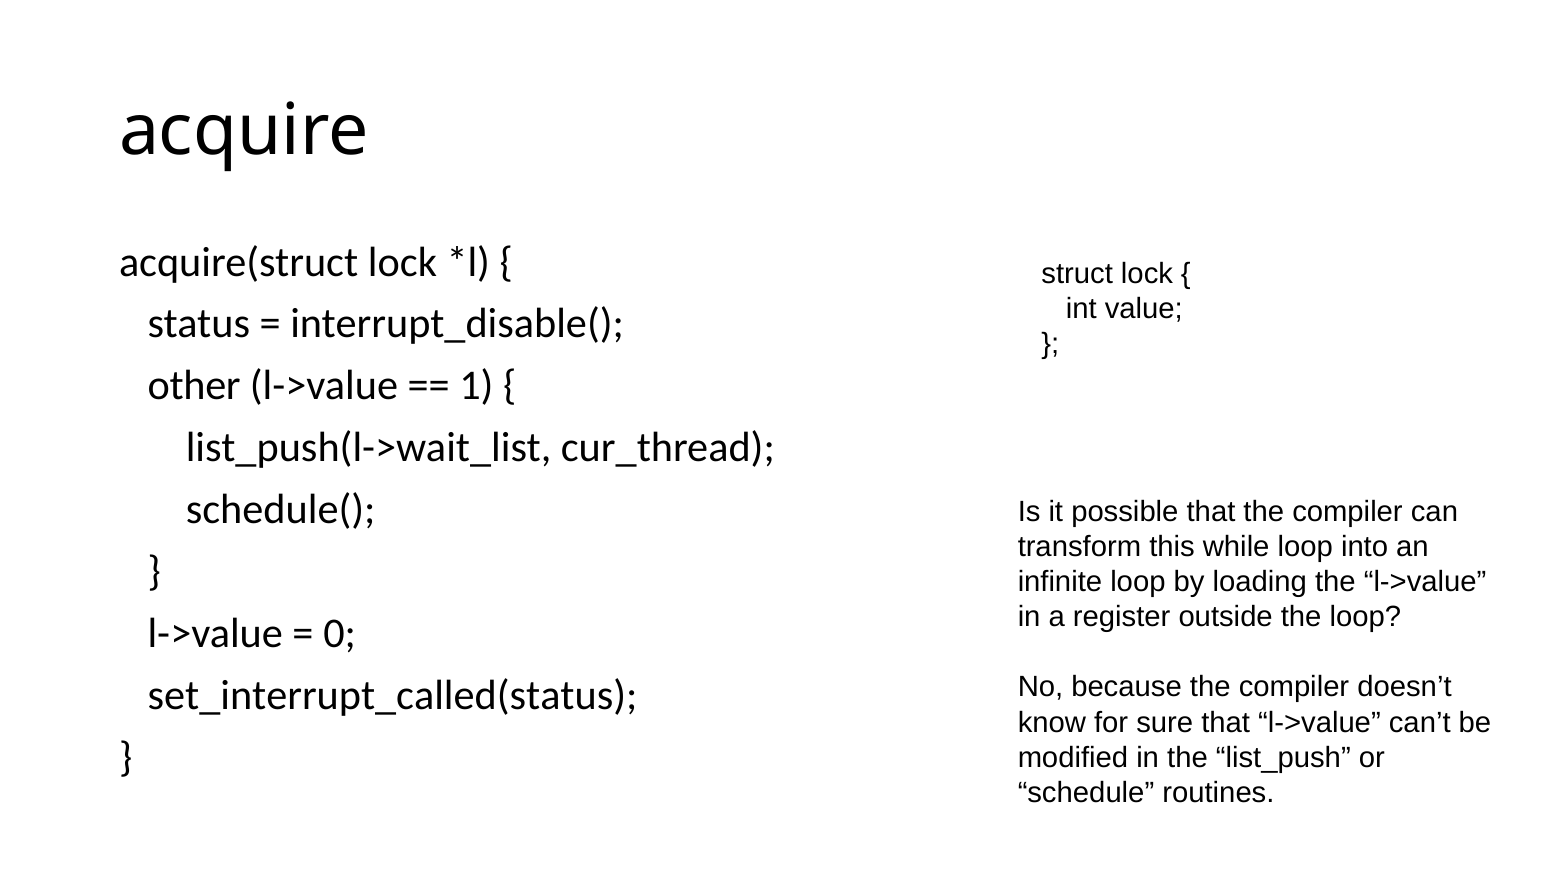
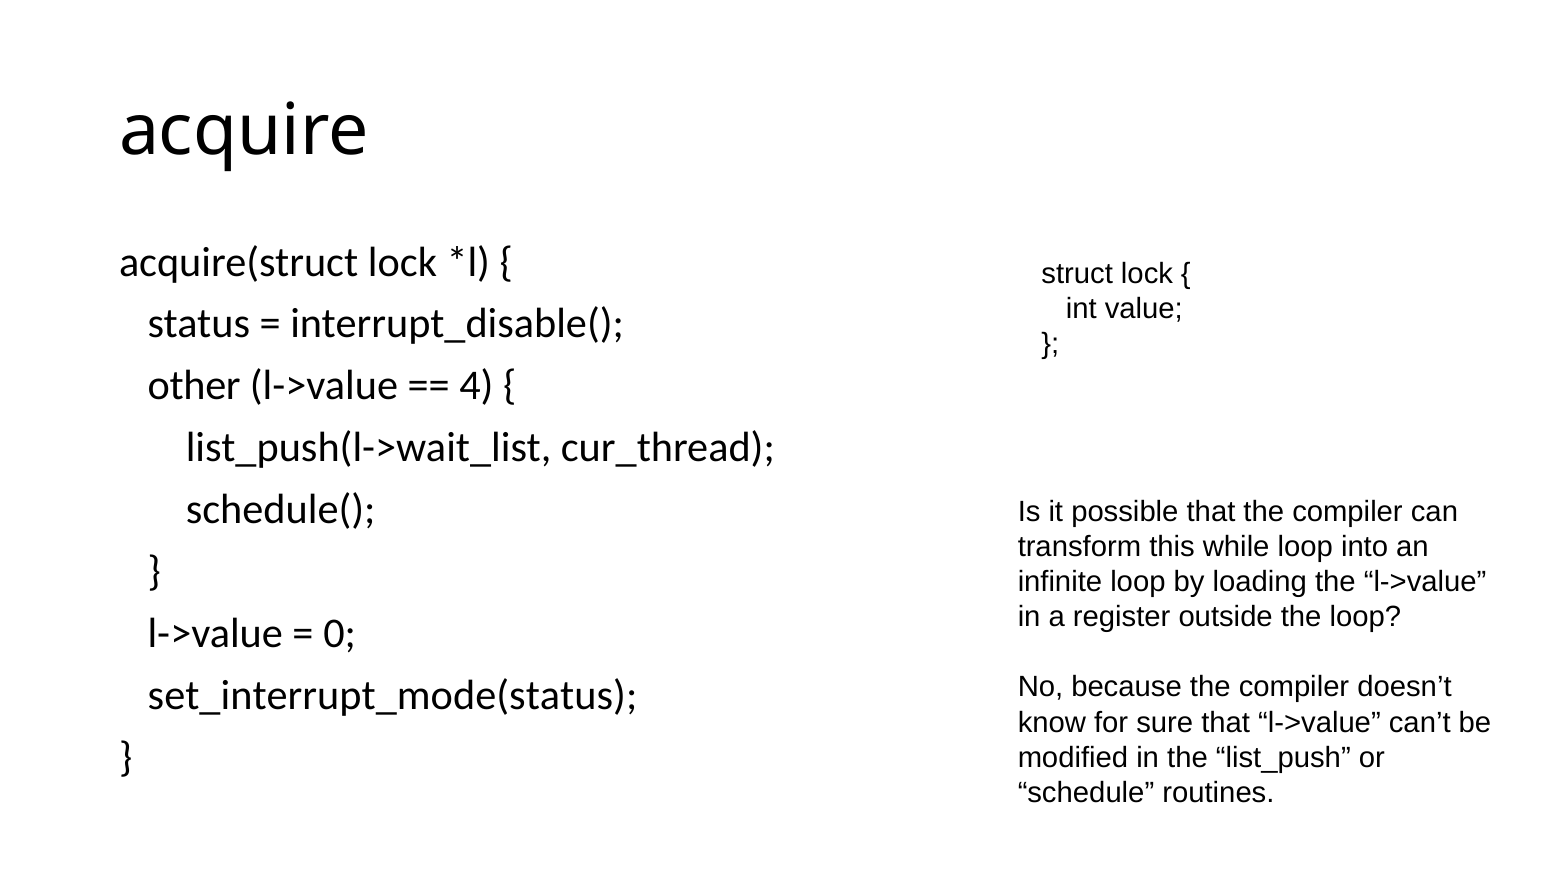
1: 1 -> 4 (476, 386)
set_interrupt_called(status: set_interrupt_called(status -> set_interrupt_mode(status (393, 695)
